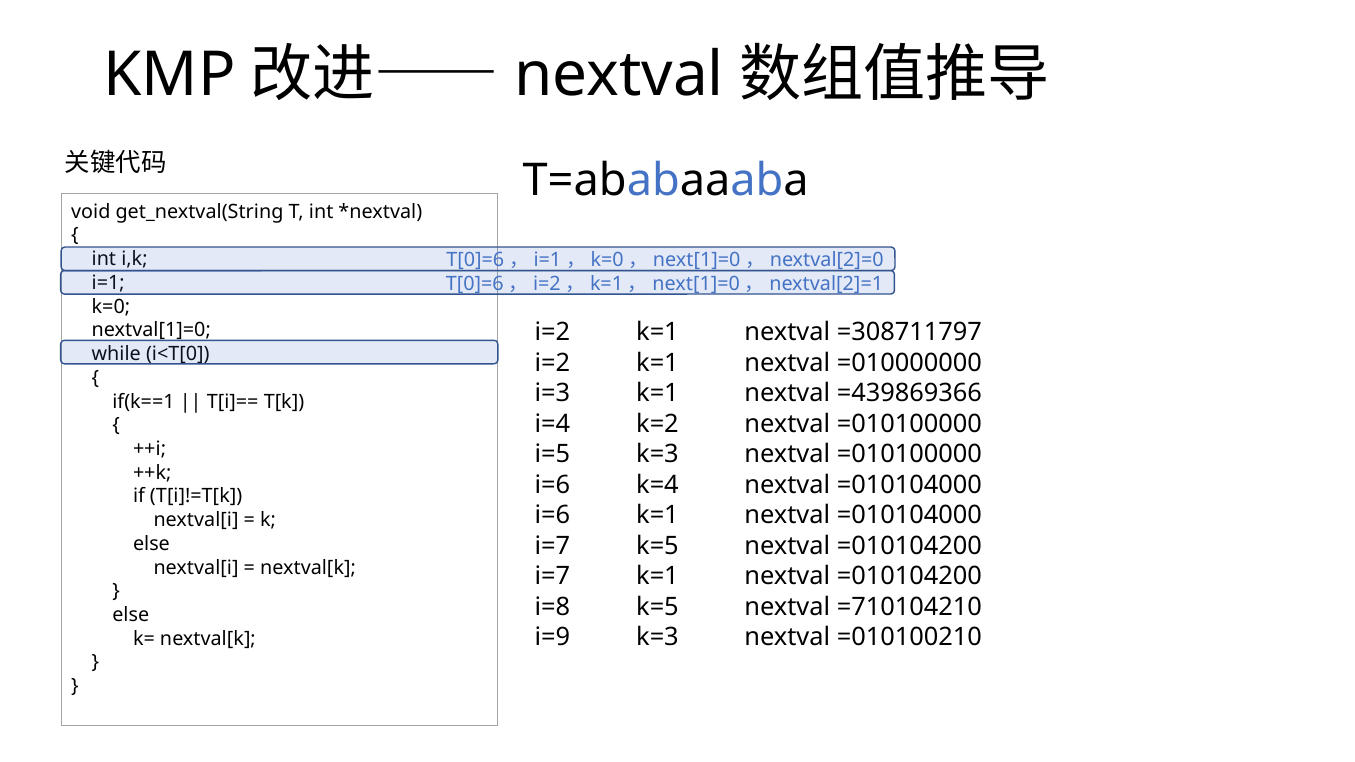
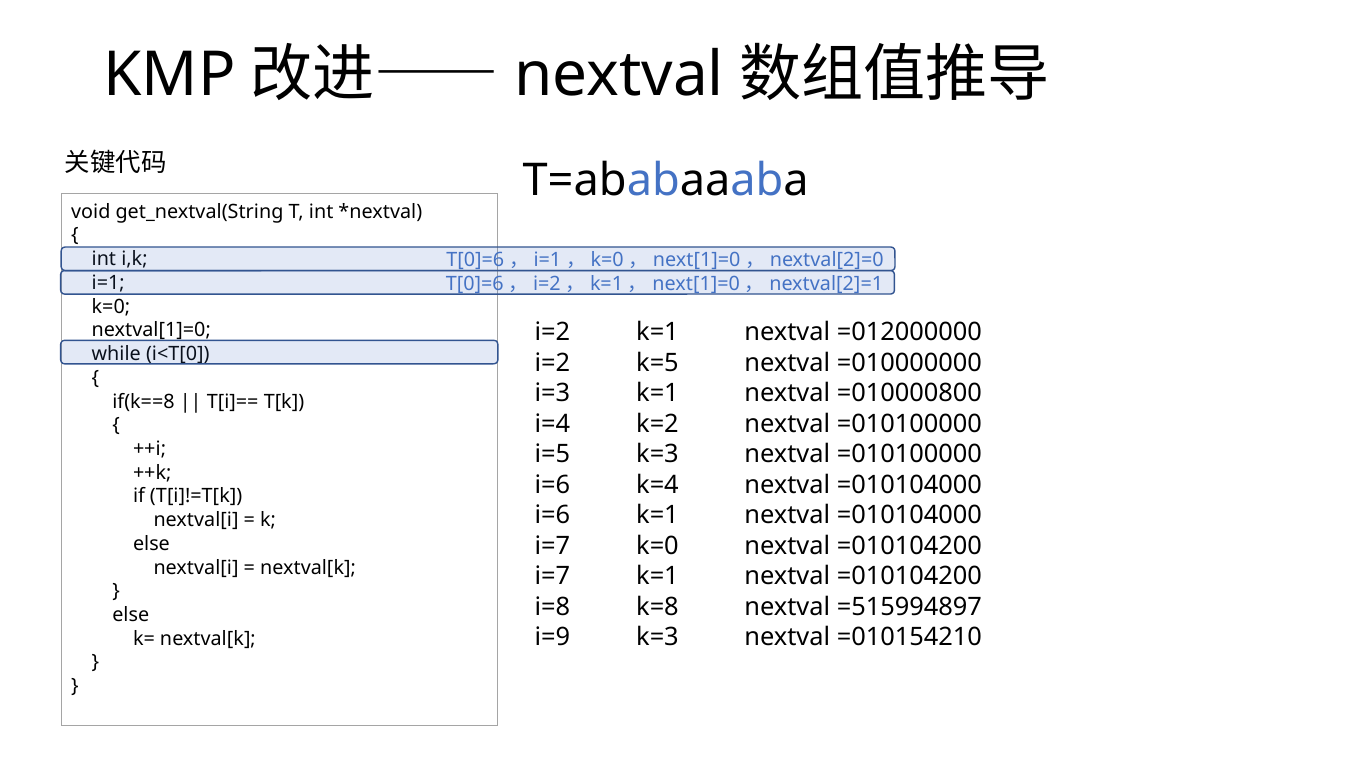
=308711797: =308711797 -> =012000000 (909, 333)
k=1: k=1 -> k=5 (658, 363)
=439869366: =439869366 -> =010000800 (909, 394)
if(k==1: if(k==1 -> if(k==8 (144, 402)
i=7 k=5: k=5 -> k=0 (658, 546)
i=8 k=5: k=5 -> k=8 (658, 607)
=710104210: =710104210 -> =515994897 (909, 607)
=010100210: =010100210 -> =010154210 (909, 638)
